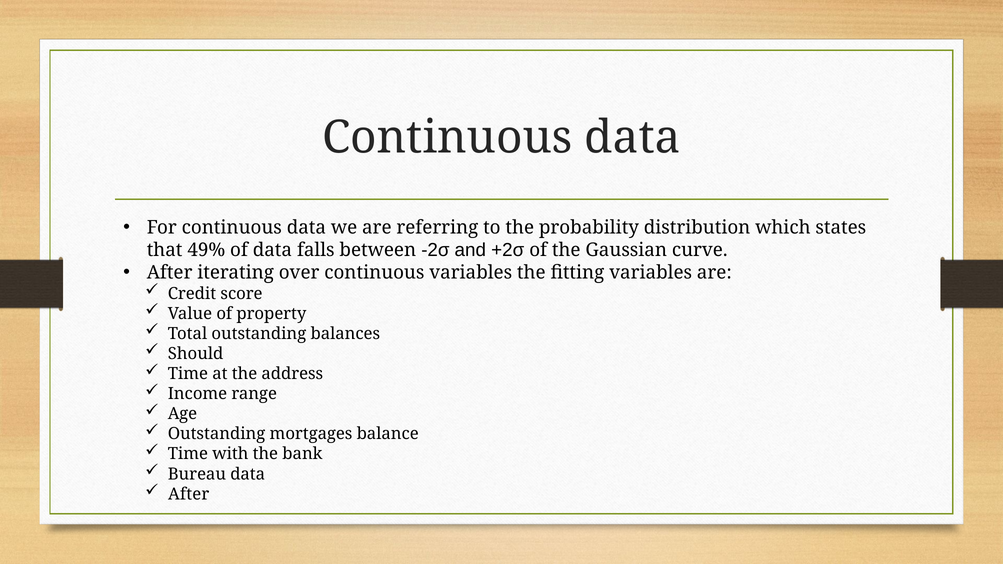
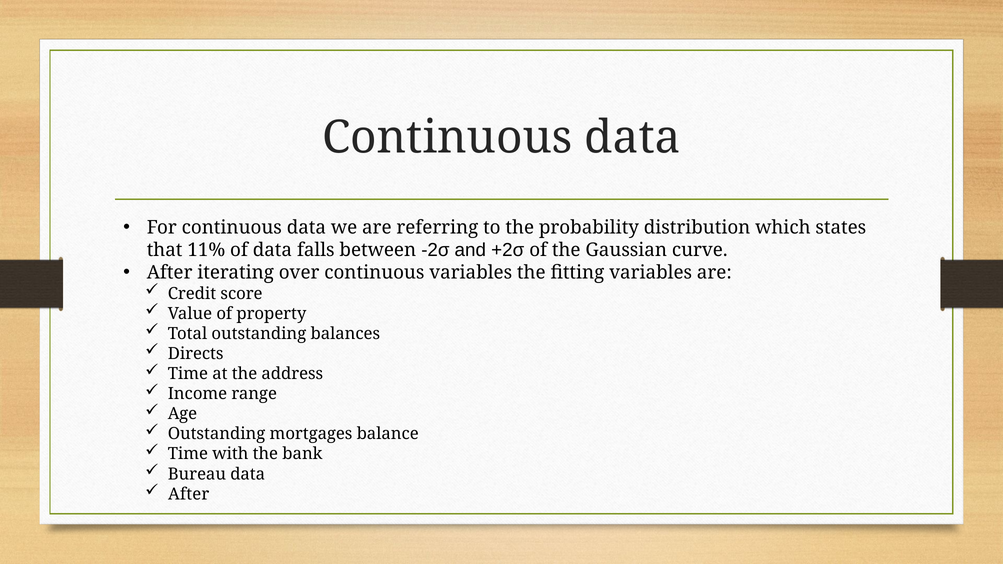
49%: 49% -> 11% (206, 250)
Should: Should -> Directs (196, 354)
